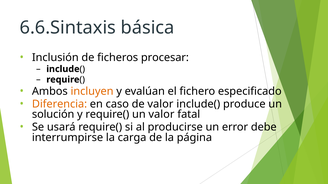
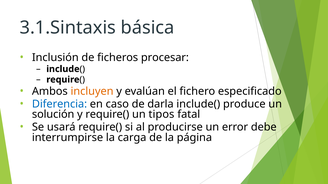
6.6.Sintaxis: 6.6.Sintaxis -> 3.1.Sintaxis (68, 28)
Diferencia colour: orange -> blue (60, 104)
de valor: valor -> darla (160, 104)
un valor: valor -> tipos (161, 115)
